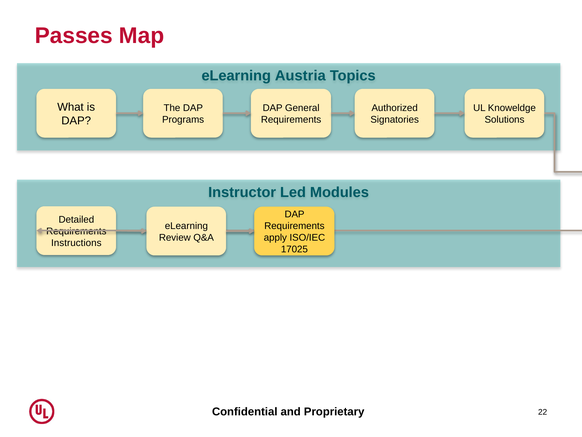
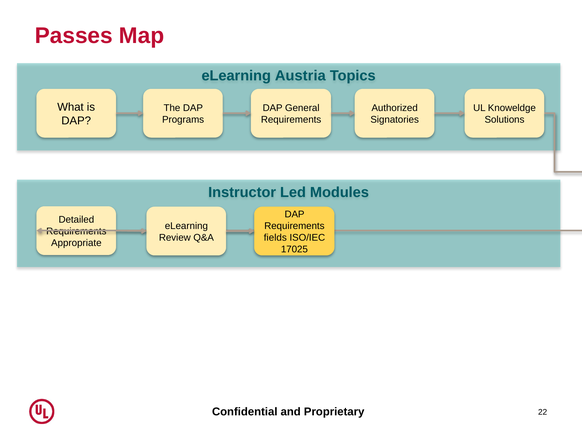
apply: apply -> fields (275, 237)
Instructions: Instructions -> Appropriate (76, 243)
